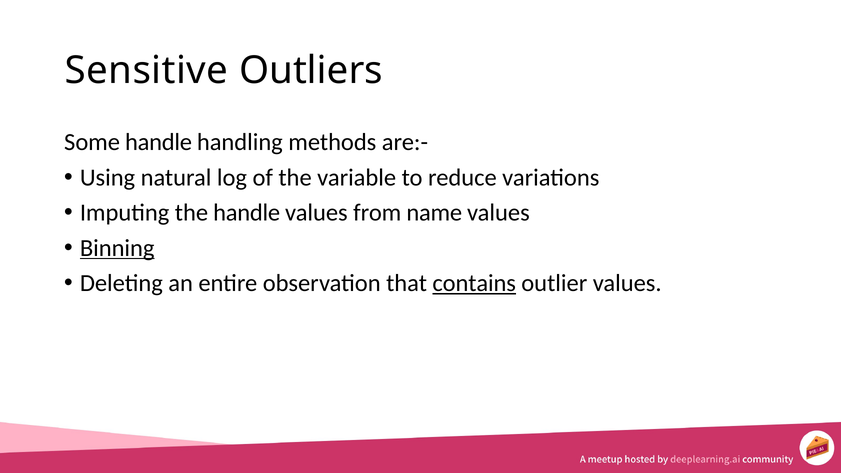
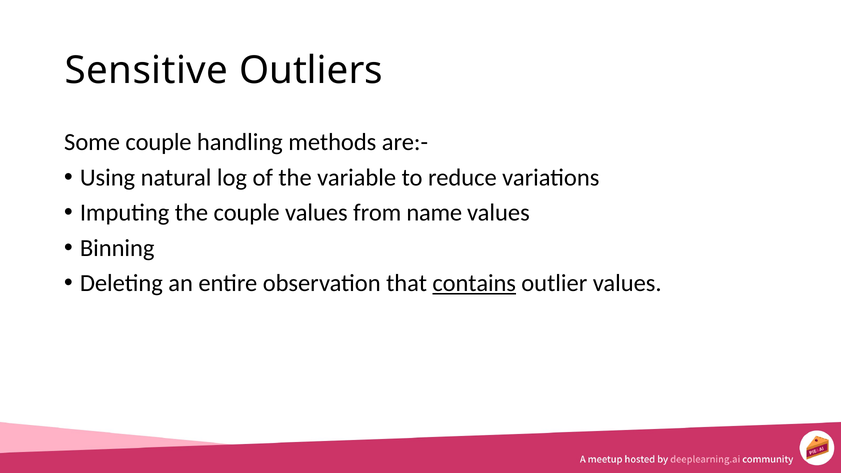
Some handle: handle -> couple (159, 142)
the handle: handle -> couple (247, 213)
Binning underline: present -> none (117, 248)
